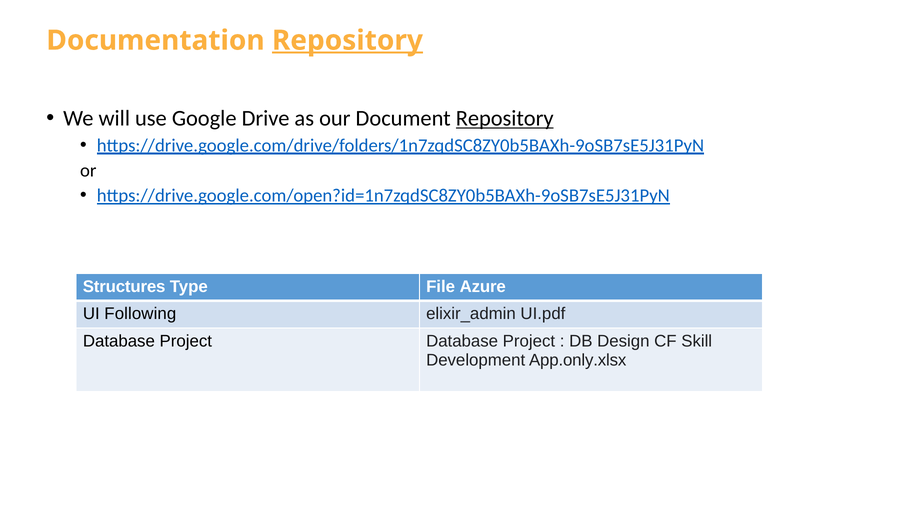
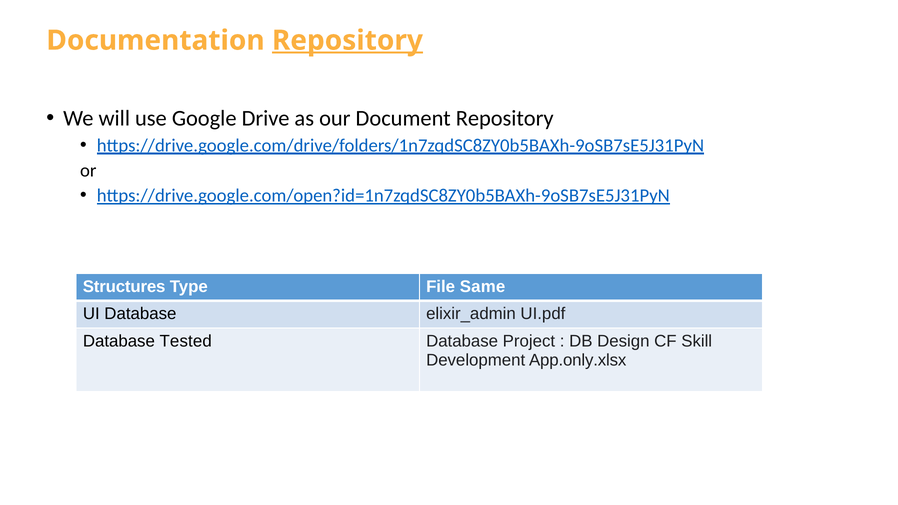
Repository underline: present -> none (505, 118)
Azure: Azure -> Same (483, 287)
UI Following: Following -> Database (140, 314)
Project: Project -> Tested (186, 341)
